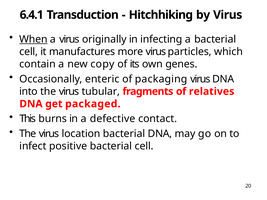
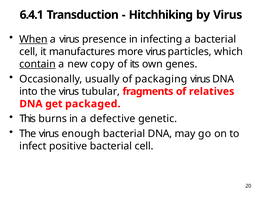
originally: originally -> presence (104, 39)
contain underline: none -> present (38, 64)
enteric: enteric -> usually (102, 79)
contact: contact -> genetic (158, 119)
location: location -> enough (81, 134)
